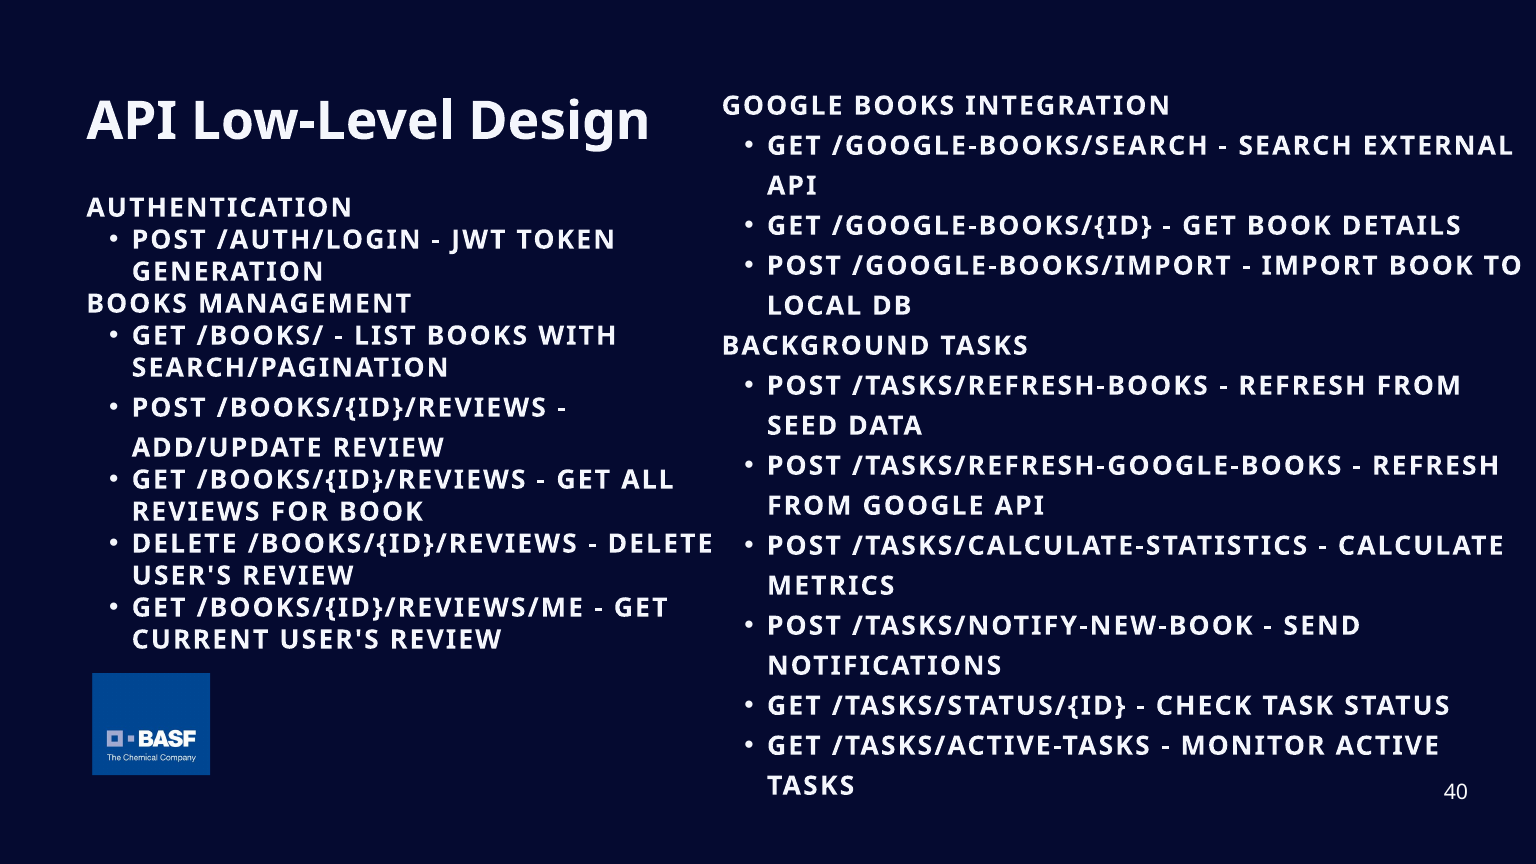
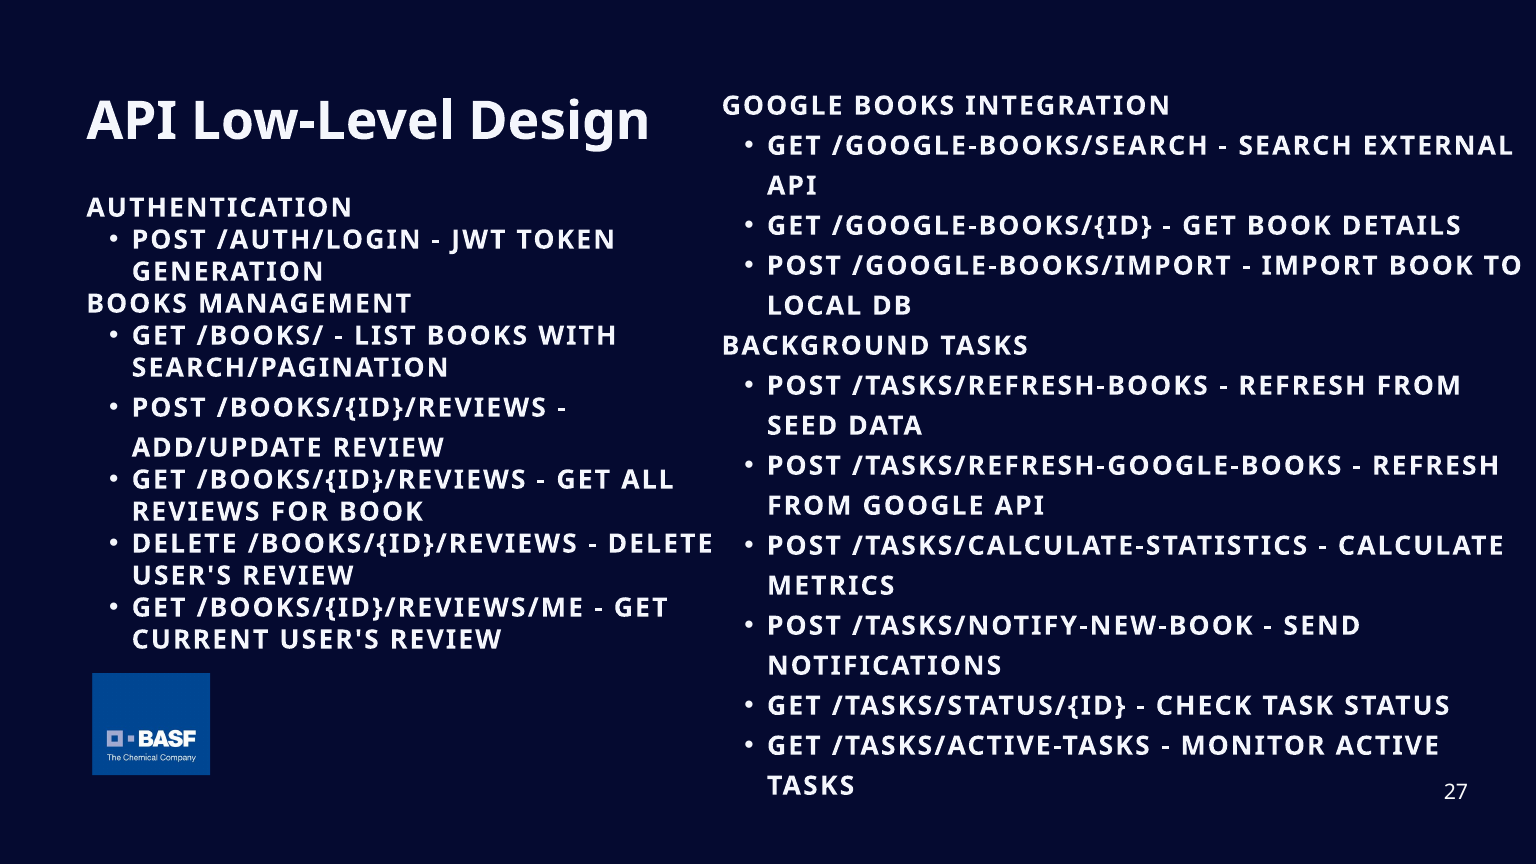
40: 40 -> 27 (1456, 792)
